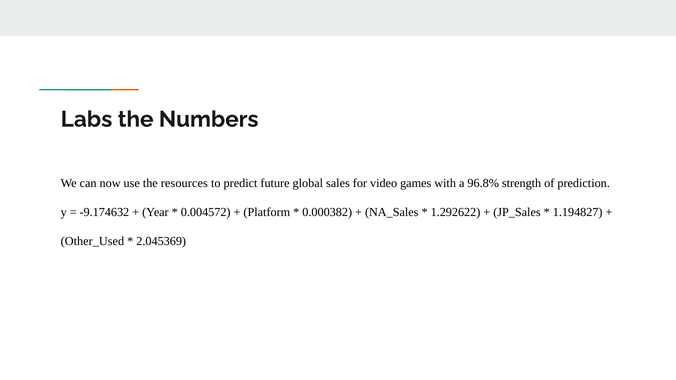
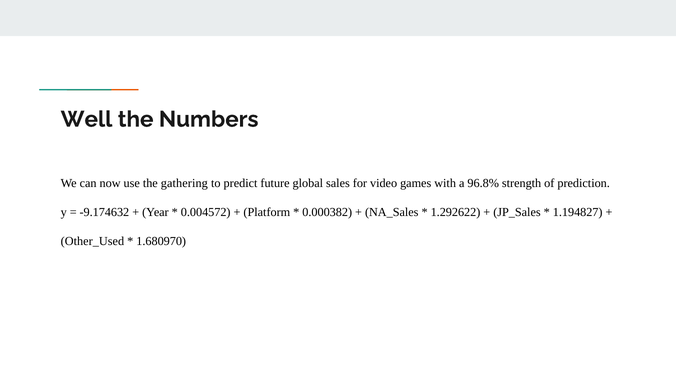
Labs: Labs -> Well (87, 119)
resources: resources -> gathering (184, 183)
2.045369: 2.045369 -> 1.680970 (161, 242)
